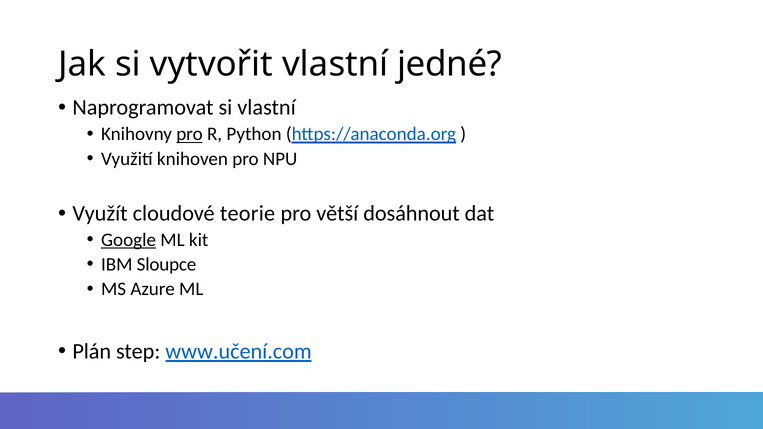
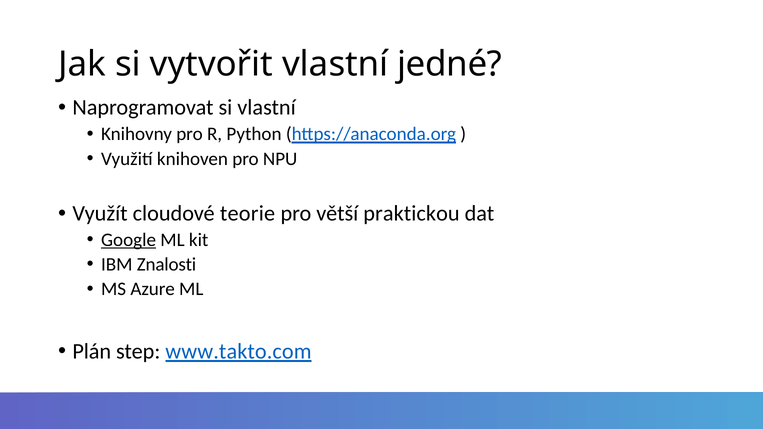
pro underline: present -> none (190, 134)
dosáhnout: dosáhnout -> praktickou (411, 214)
Sloupce: Sloupce -> Znalosti (167, 265)
www.učení.com: www.učení.com -> www.takto.com (238, 352)
